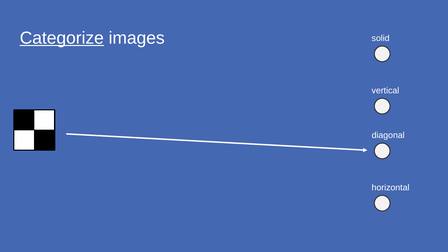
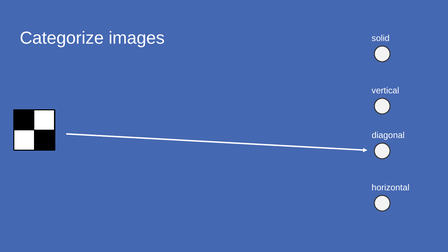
Categorize underline: present -> none (62, 38)
